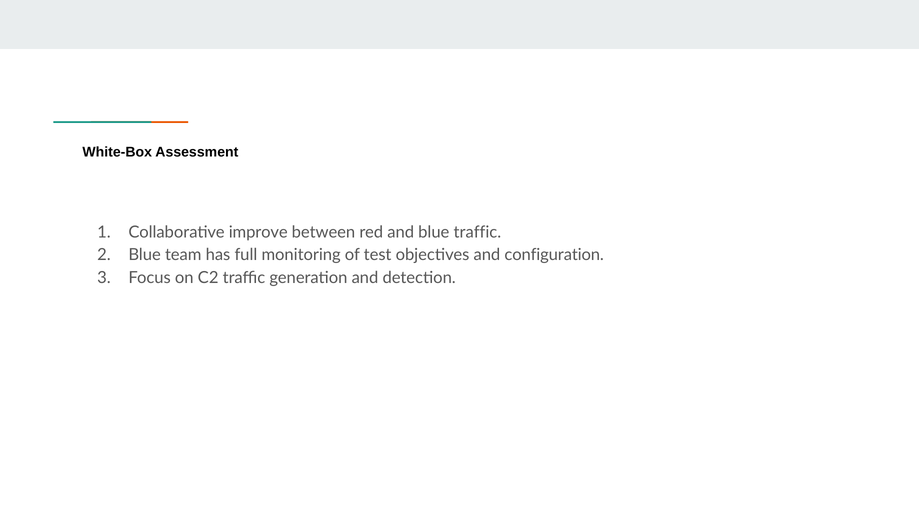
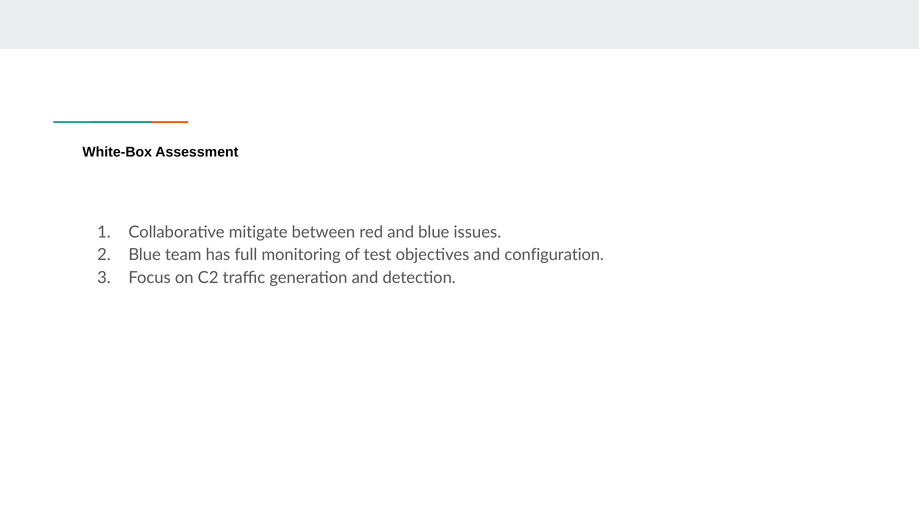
improve: improve -> mitigate (258, 232)
blue traffic: traffic -> issues (477, 232)
